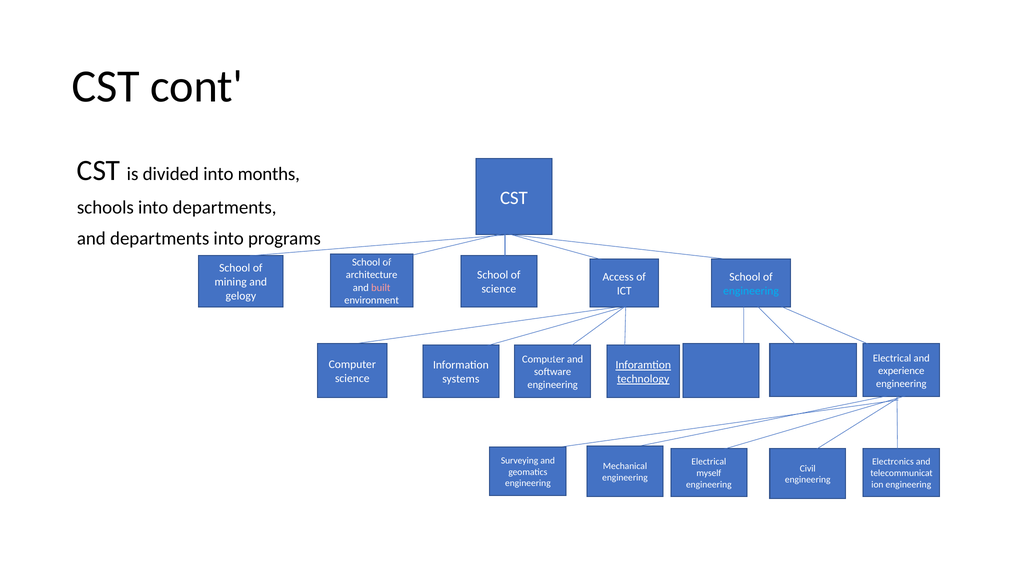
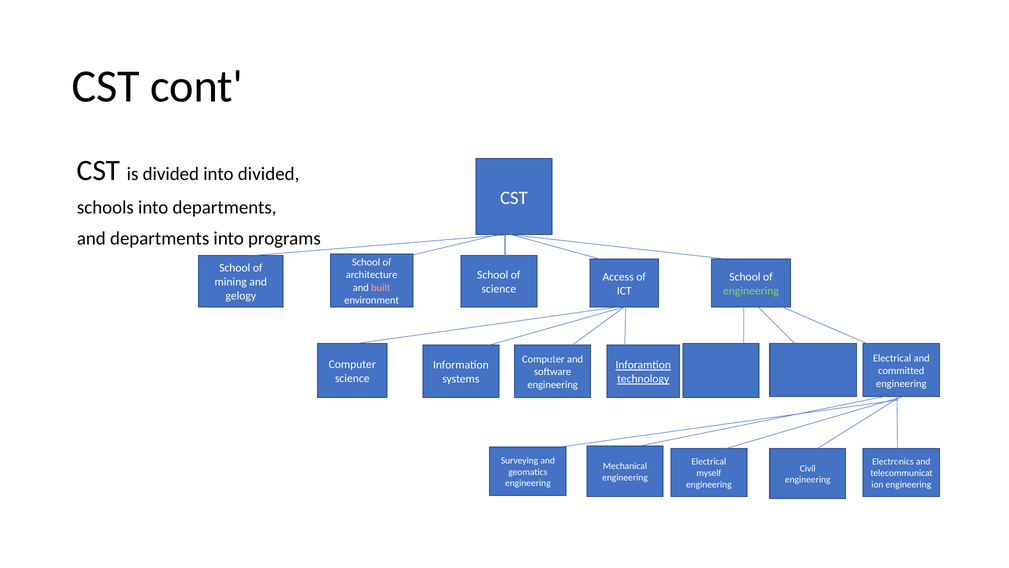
into months: months -> divided (269, 174)
engineering colour: light blue -> light green (751, 291)
experience: experience -> committed (901, 371)
